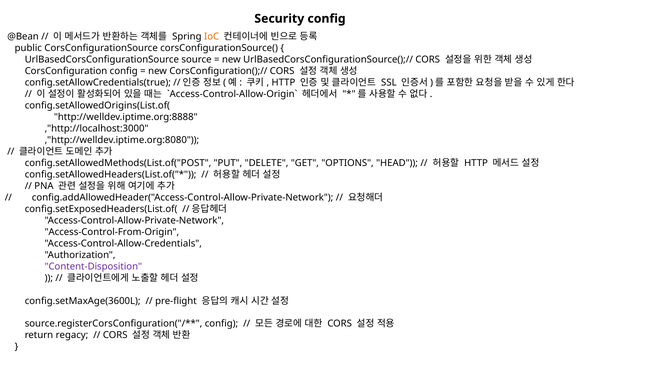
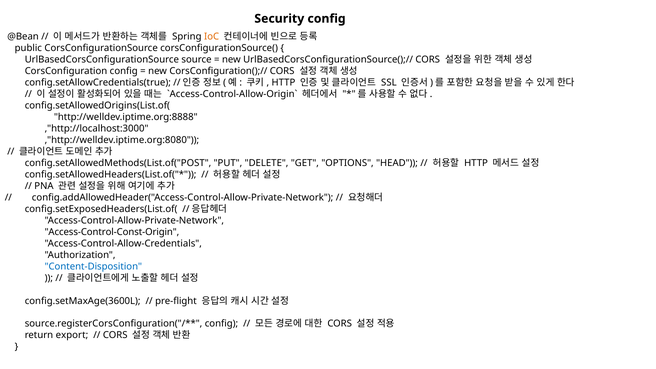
Access-Control-From-Origin: Access-Control-From-Origin -> Access-Control-Const-Origin (112, 232)
Content-Disposition colour: purple -> blue (93, 266)
regacy: regacy -> export (72, 335)
